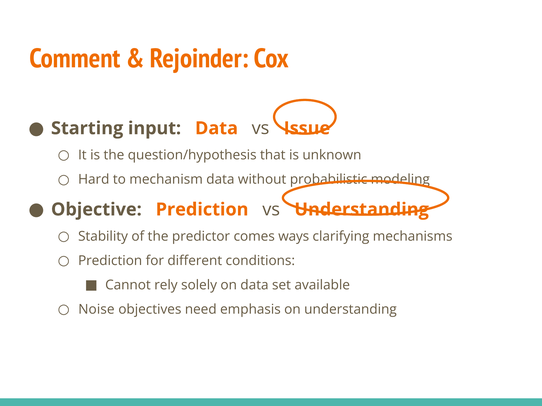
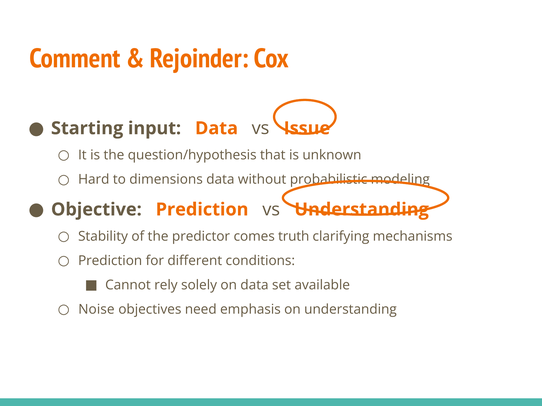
mechanism: mechanism -> dimensions (166, 180)
ways: ways -> truth (294, 237)
